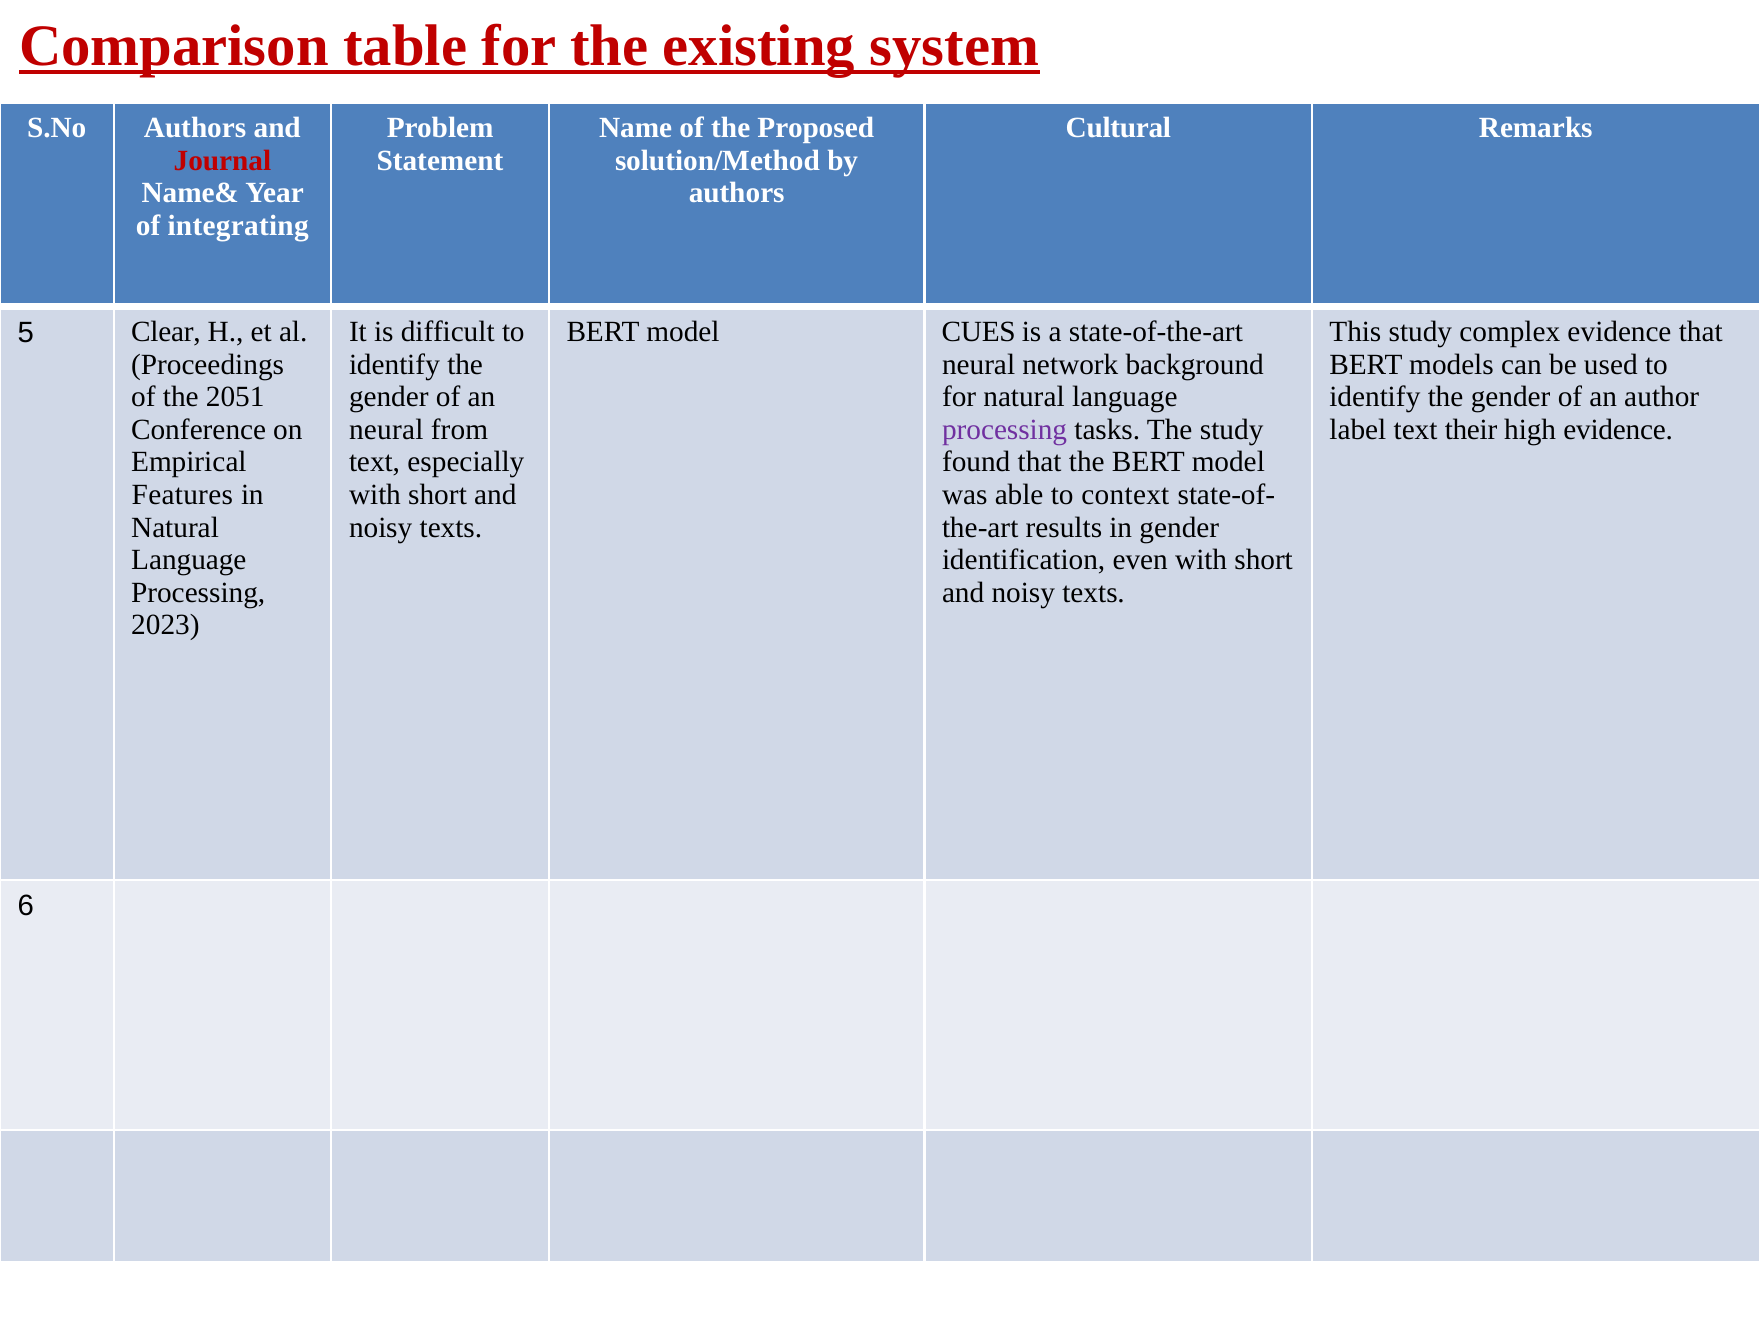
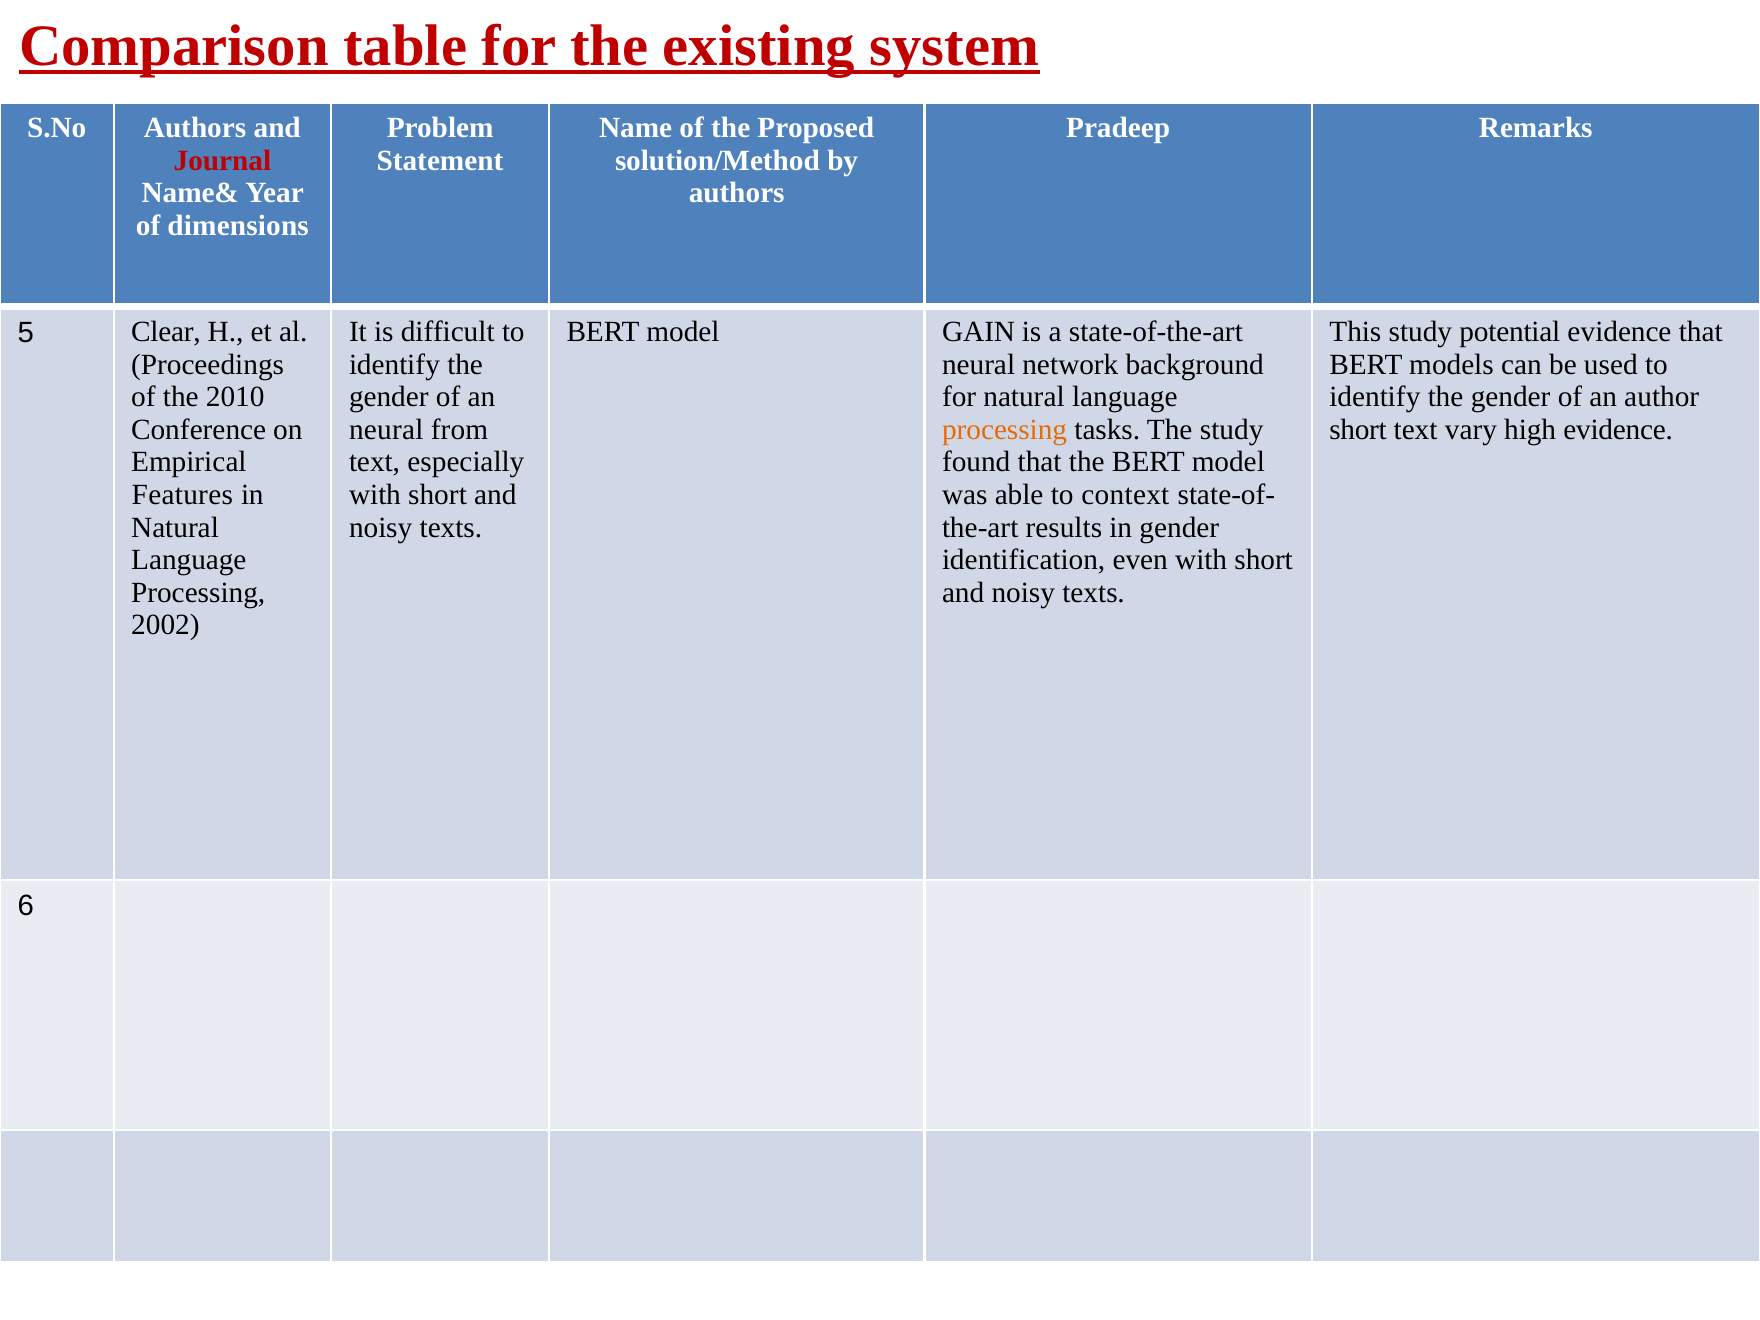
Cultural: Cultural -> Pradeep (1118, 128)
integrating: integrating -> dimensions (238, 226)
CUES: CUES -> GAIN (979, 332)
complex: complex -> potential (1510, 332)
2051: 2051 -> 2010 (235, 397)
processing colour: purple -> orange (1005, 430)
label: label -> short (1358, 430)
their: their -> vary (1471, 430)
2023: 2023 -> 2002 (165, 625)
